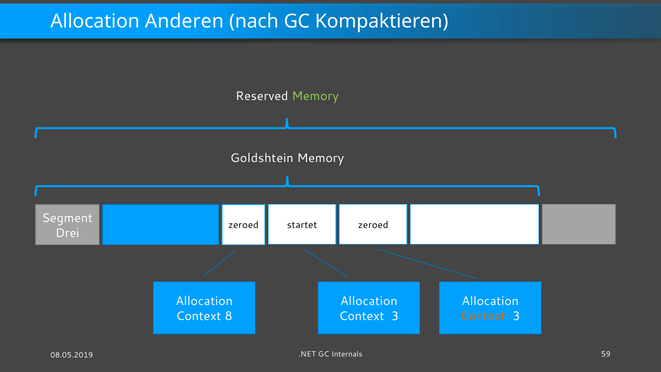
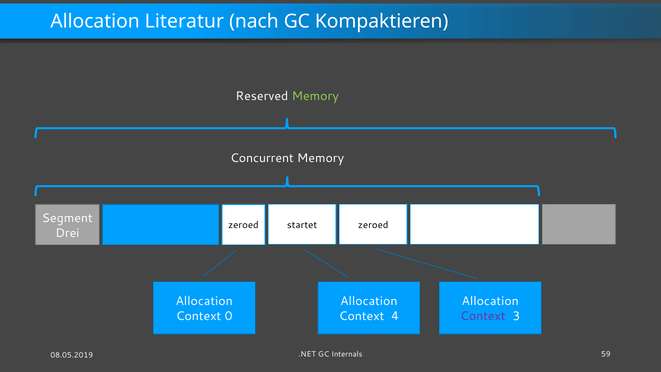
Anderen: Anderen -> Literatur (184, 21)
Goldshtein: Goldshtein -> Concurrent (262, 158)
8: 8 -> 0 (229, 316)
3: 3 -> 4 (395, 316)
Context colour: orange -> purple (483, 316)
